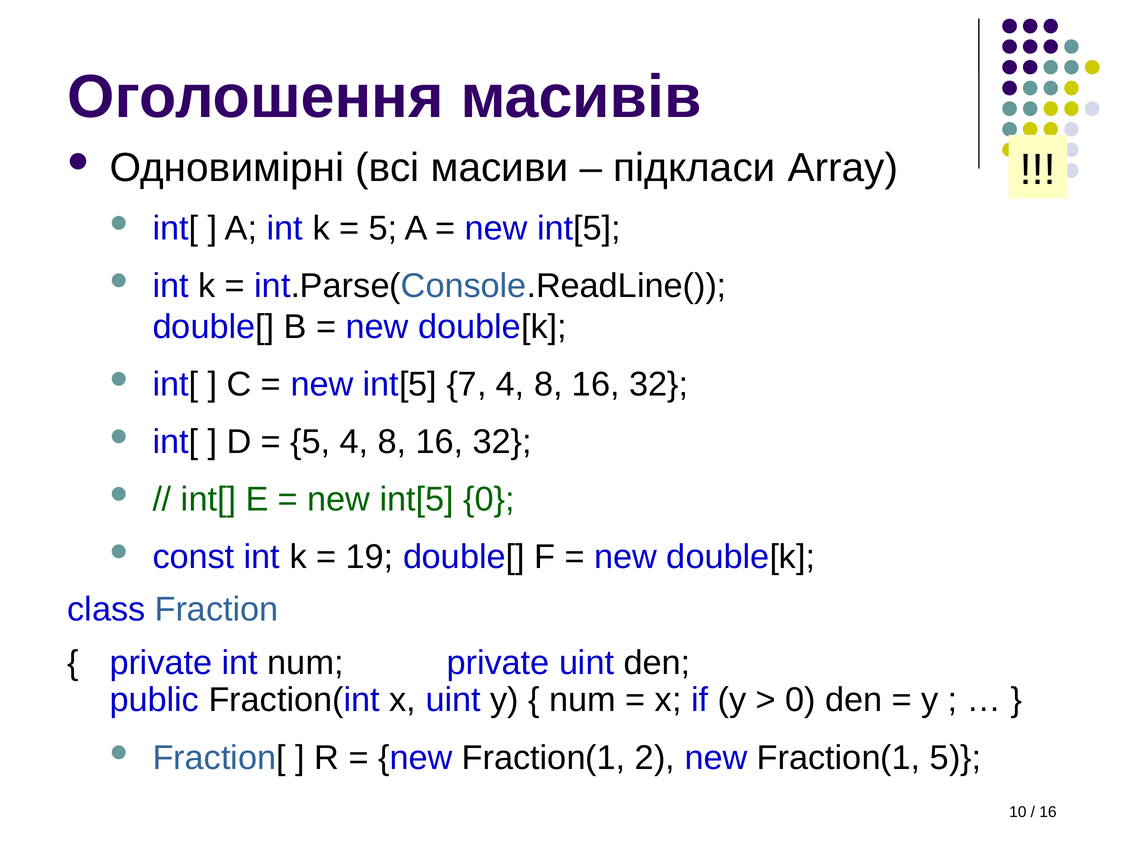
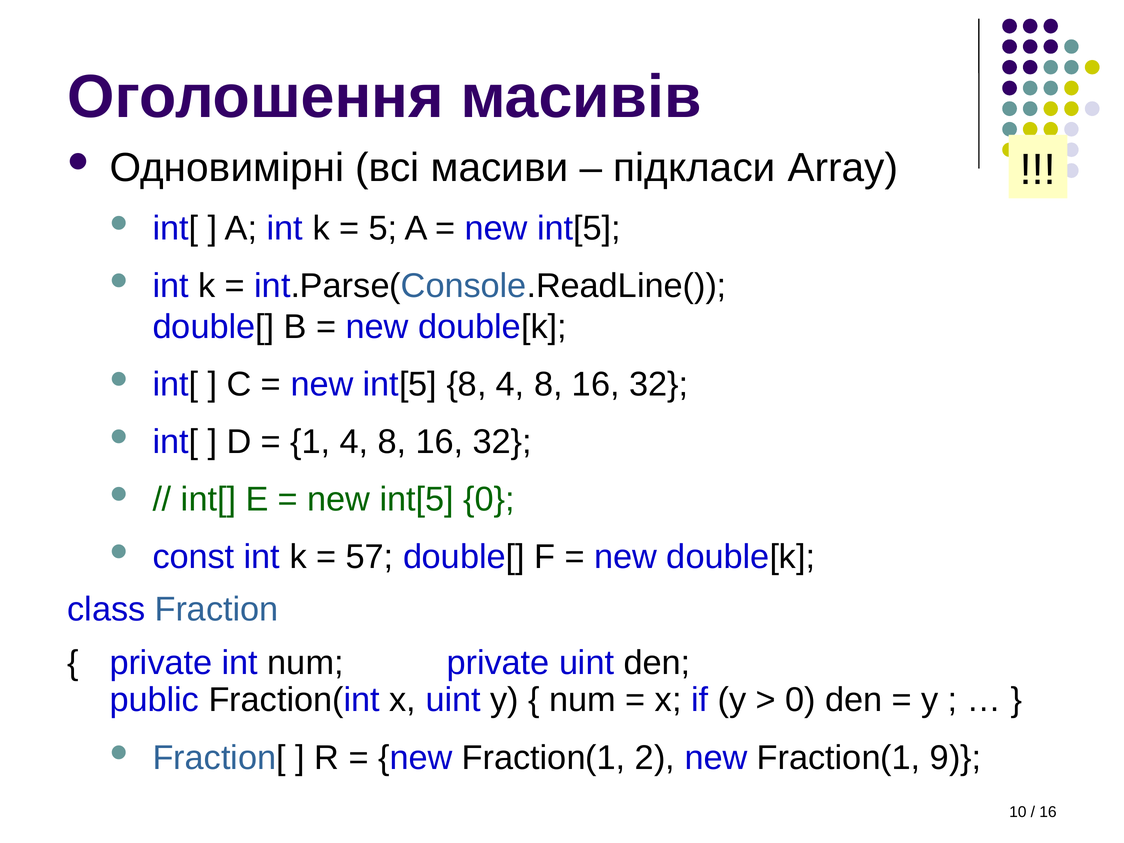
int[5 7: 7 -> 8 (467, 384)
5: 5 -> 1 (310, 442)
19: 19 -> 57 (370, 557)
Fraction(1 5: 5 -> 9 (956, 758)
